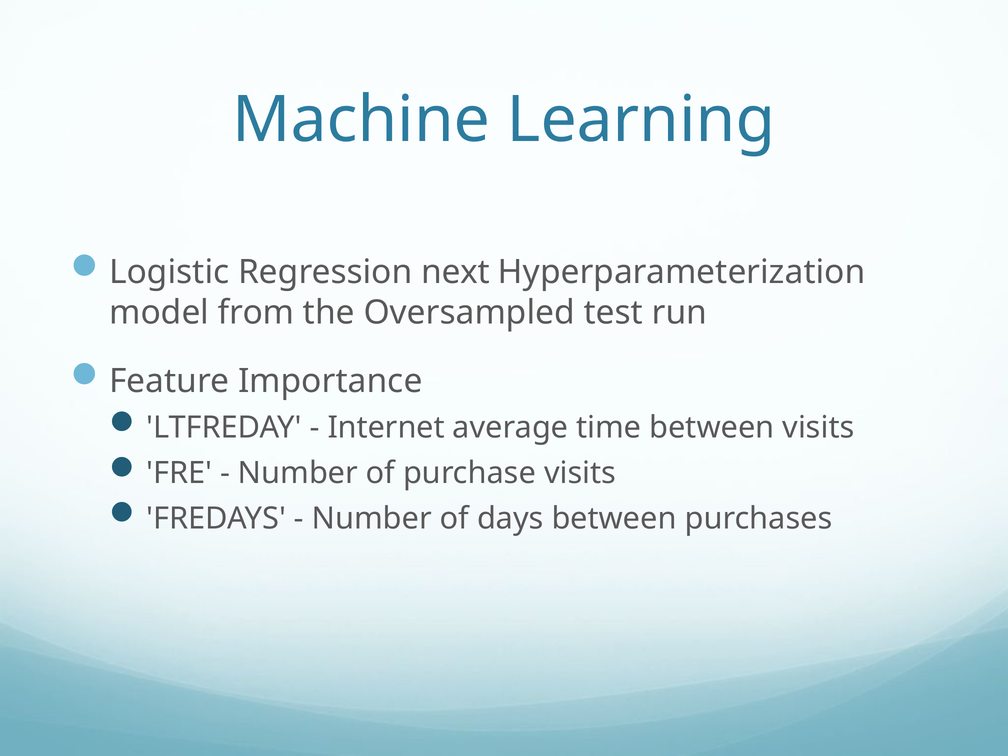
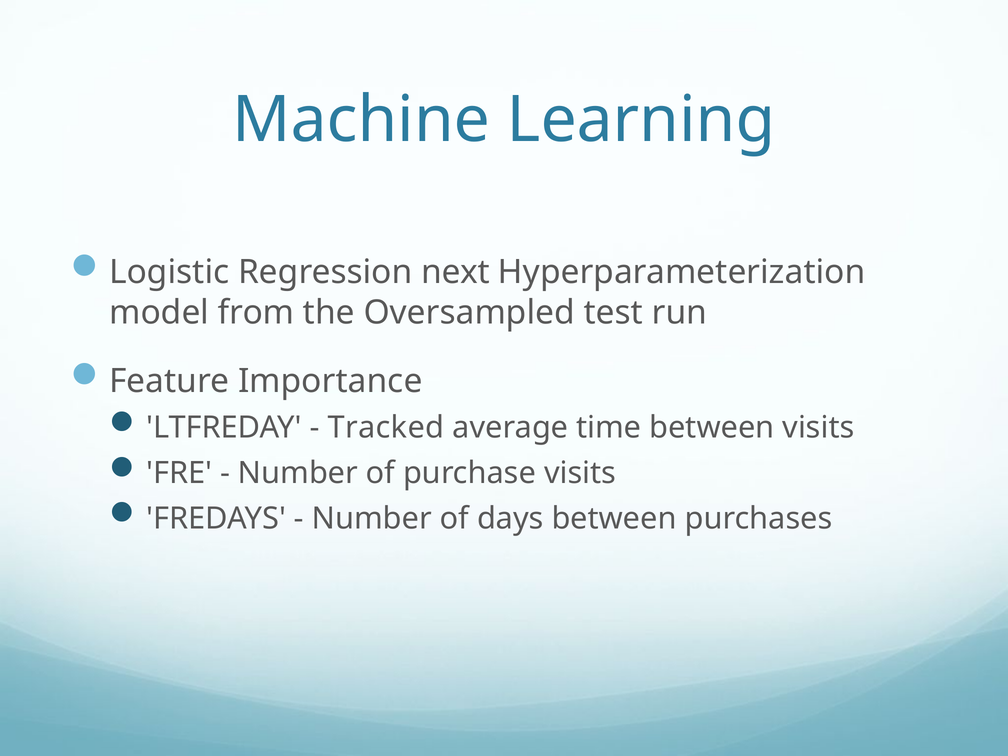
Internet: Internet -> Tracked (386, 428)
